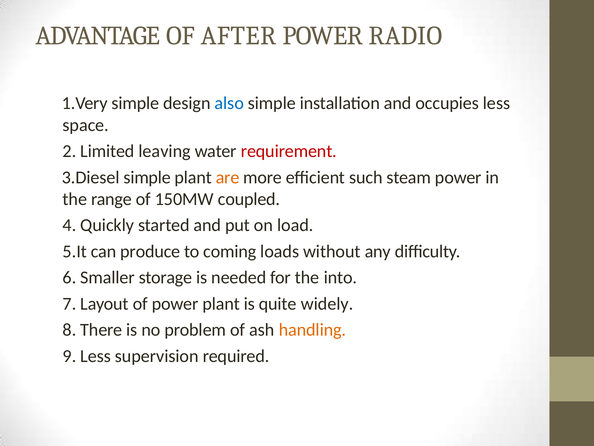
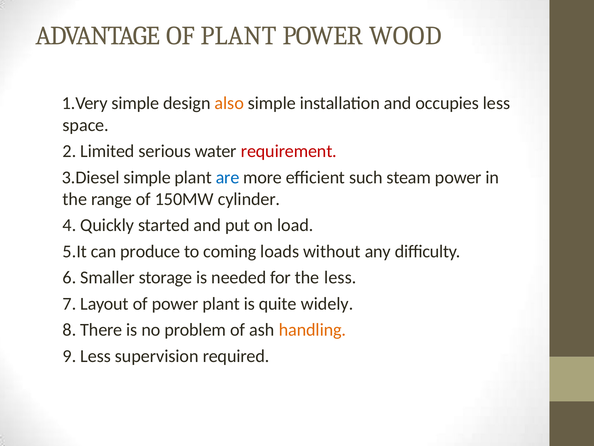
OF AFTER: AFTER -> PLANT (239, 36)
RADIO: RADIO -> WOOD (405, 36)
also colour: blue -> orange (229, 103)
leaving: leaving -> serious (165, 151)
are colour: orange -> blue (228, 177)
coupled: coupled -> cylinder (249, 199)
the into: into -> less (340, 277)
